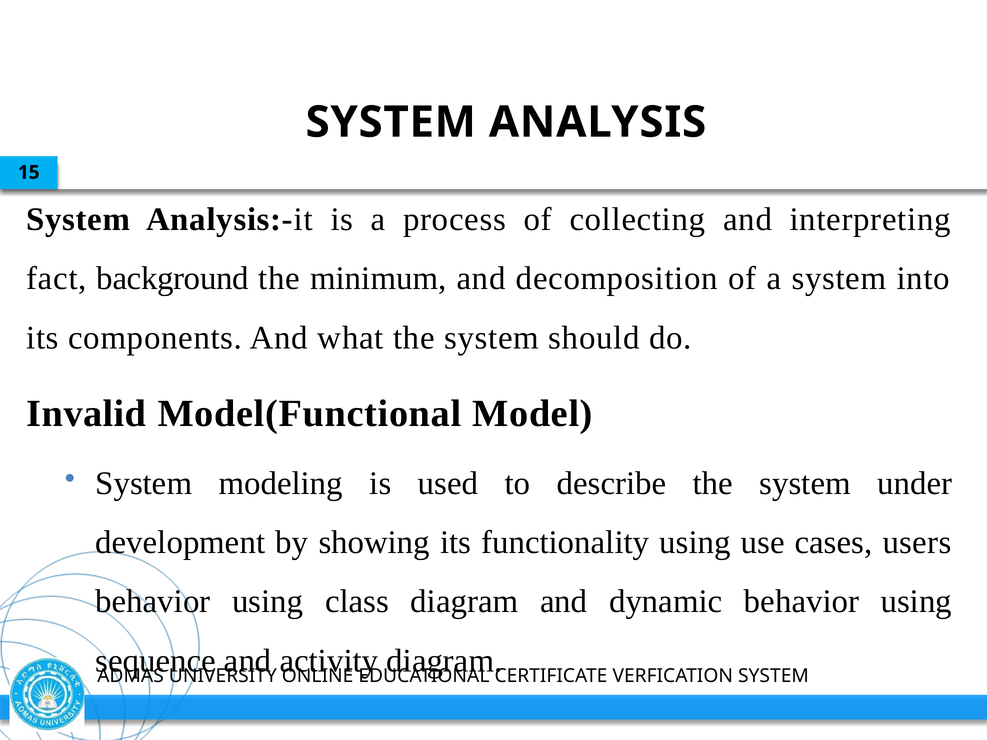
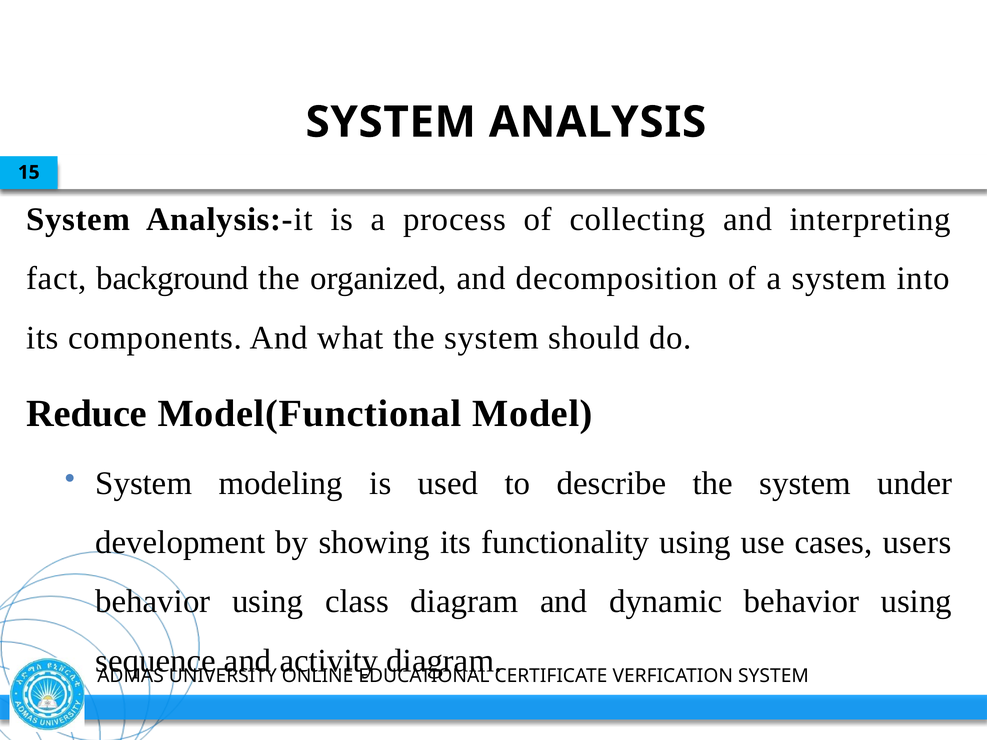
minimum: minimum -> organized (378, 279)
Invalid: Invalid -> Reduce (87, 414)
